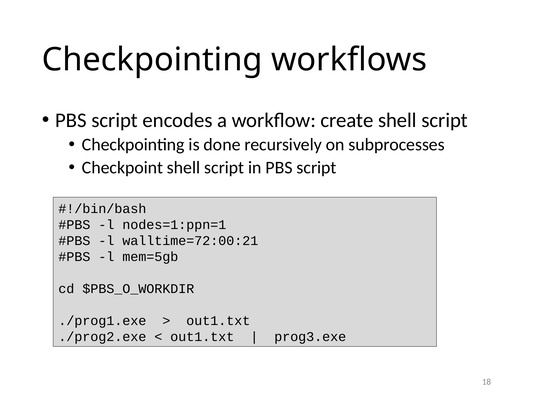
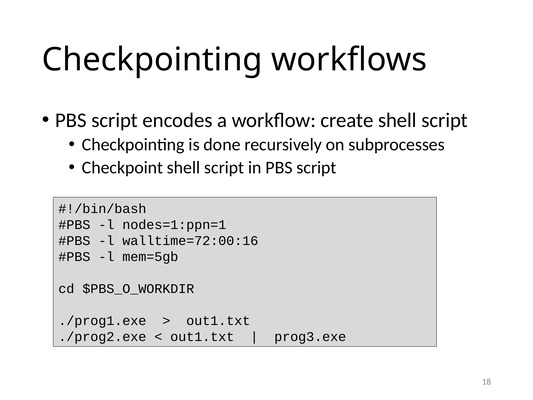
walltime=72:00:21: walltime=72:00:21 -> walltime=72:00:16 (190, 241)
